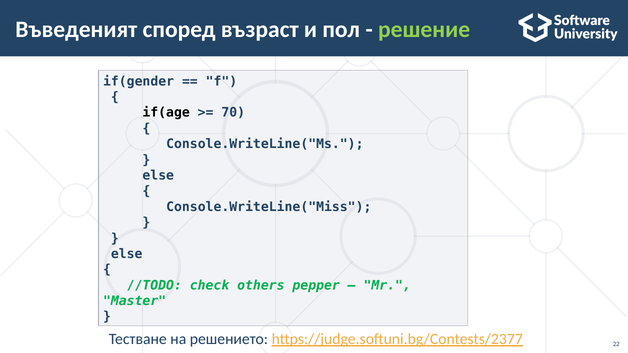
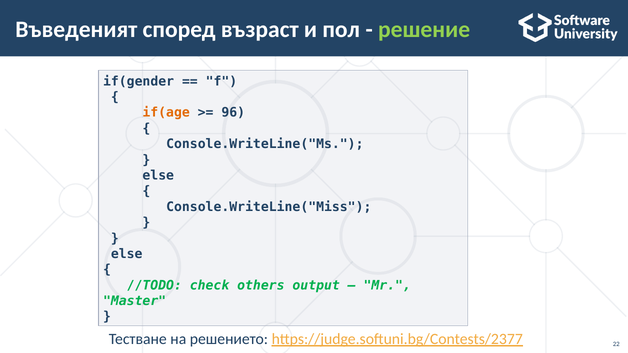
if(age colour: black -> orange (166, 113)
70: 70 -> 96 (233, 113)
pepper: pepper -> output (316, 285)
